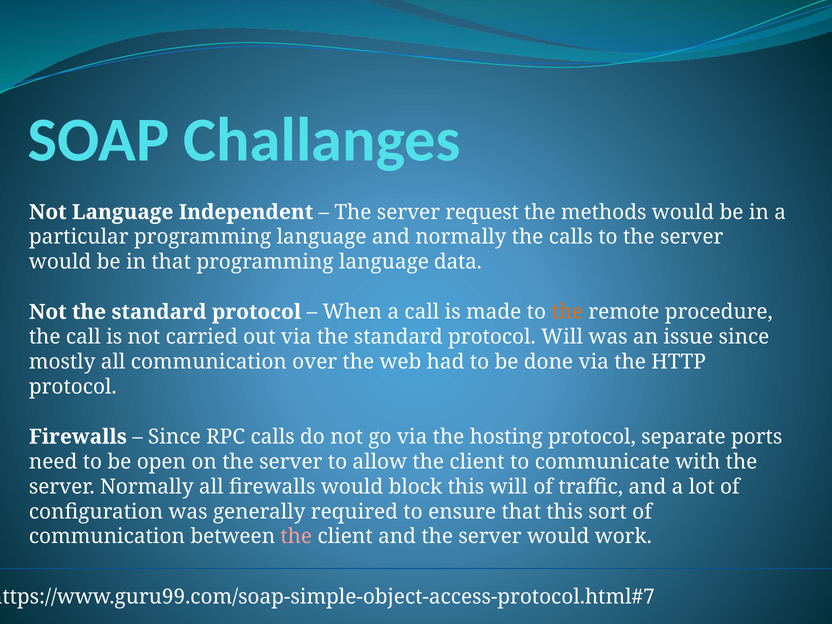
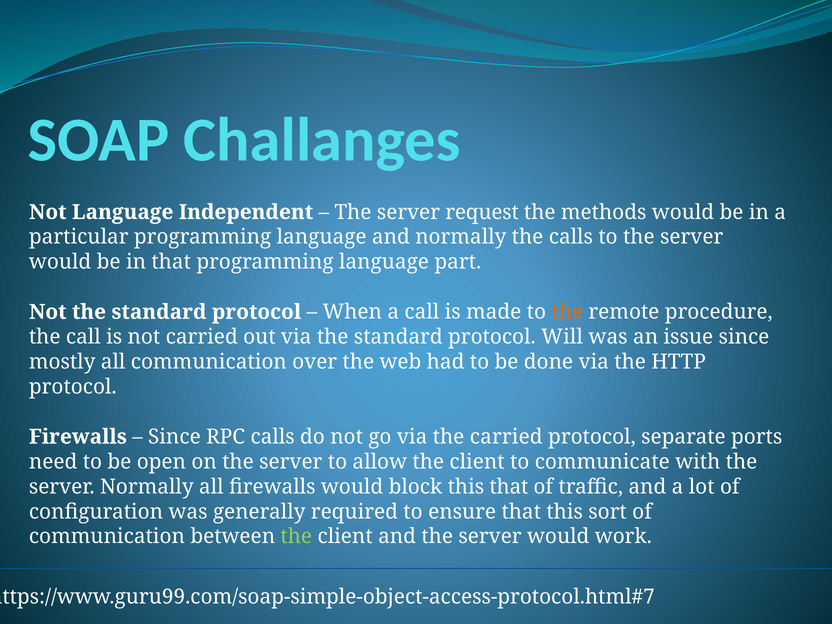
data: data -> part (458, 262)
the hosting: hosting -> carried (506, 437)
this will: will -> that (509, 487)
the colour: pink -> light green (296, 537)
